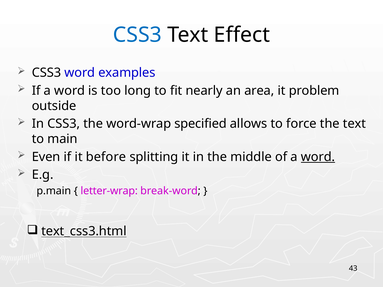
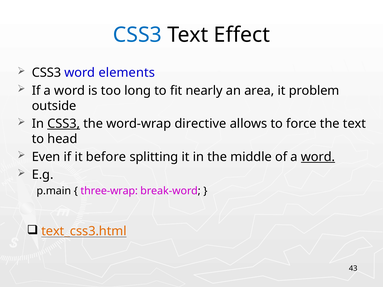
examples: examples -> elements (127, 73)
CSS3 underline: none -> present (64, 124)
specified: specified -> directive (200, 124)
main: main -> head (62, 139)
letter-wrap: letter-wrap -> three-wrap (109, 191)
text_css3.html colour: black -> orange (84, 231)
